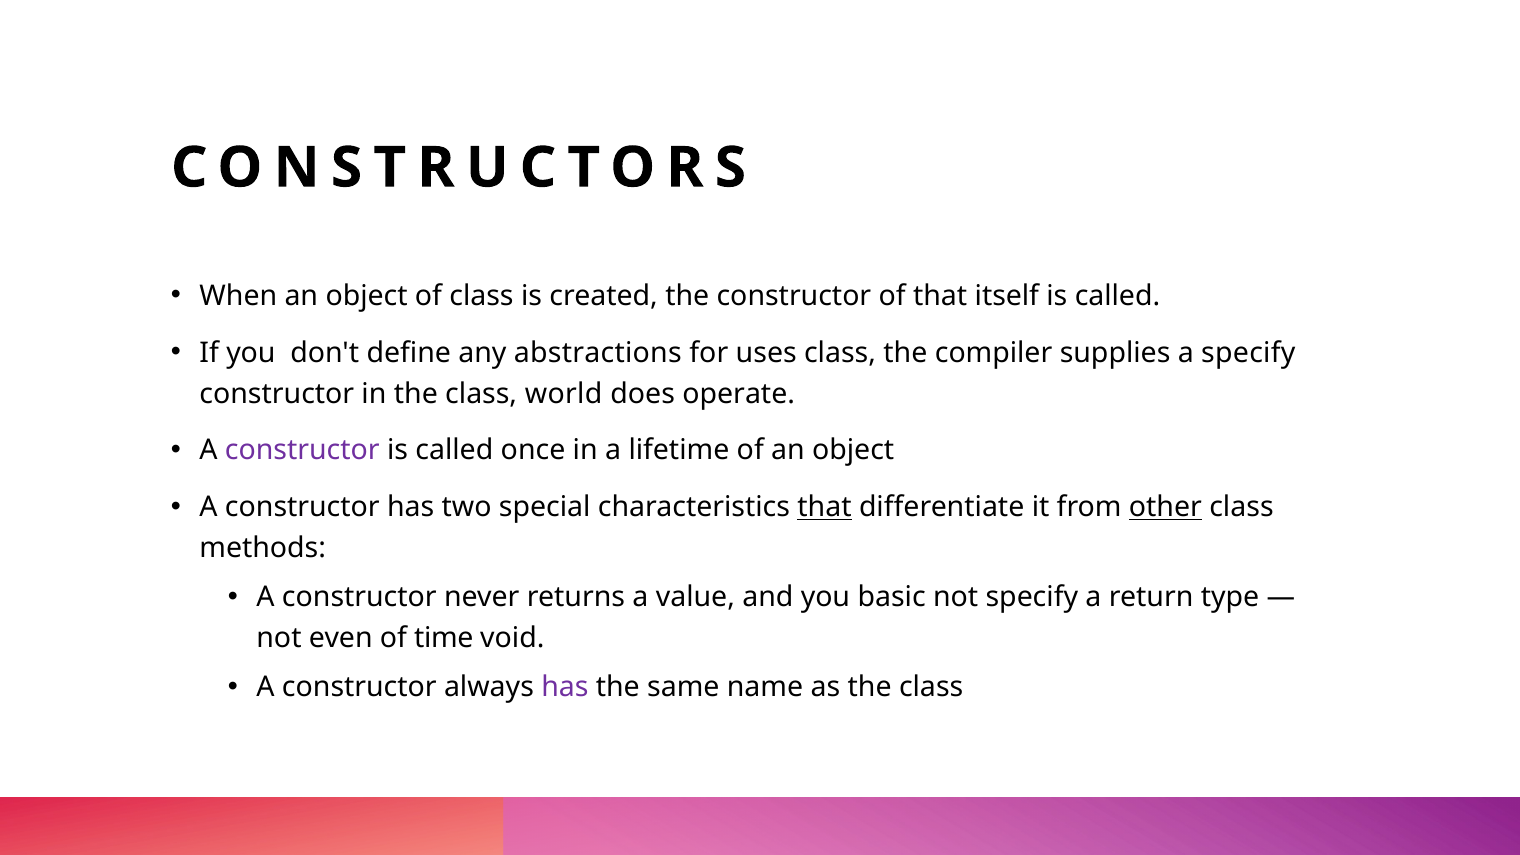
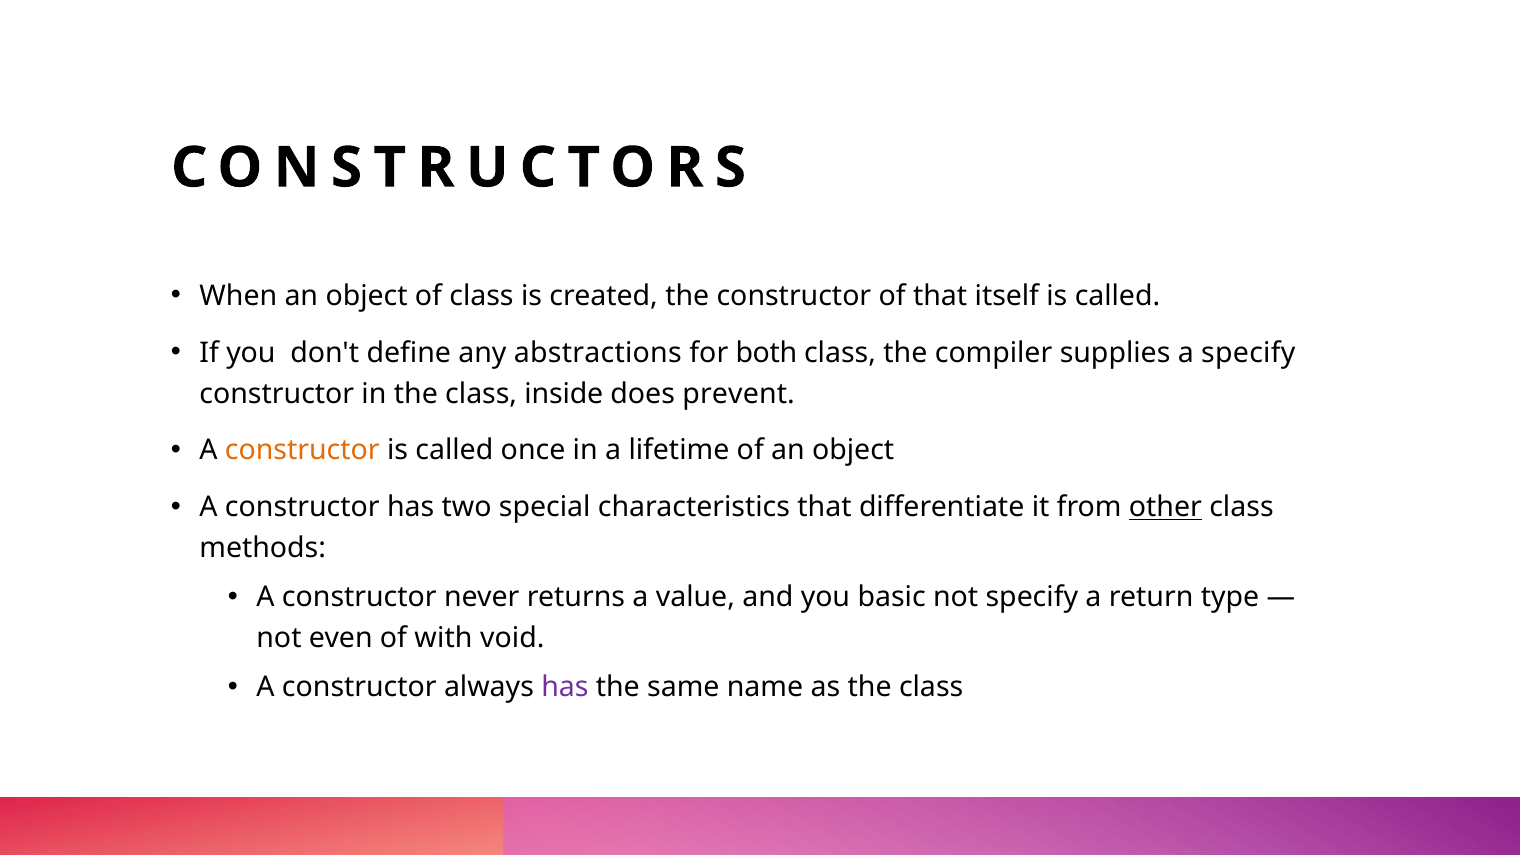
uses: uses -> both (766, 353)
world: world -> inside (564, 394)
operate: operate -> prevent (739, 394)
constructor colour: purple -> orange (302, 450)
that underline: present -> none (825, 507)
time: time -> with (444, 638)
